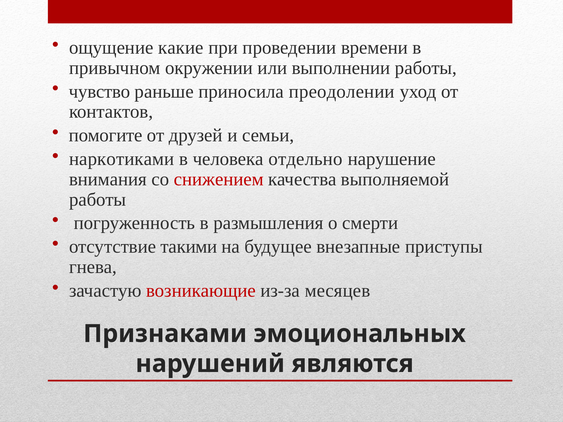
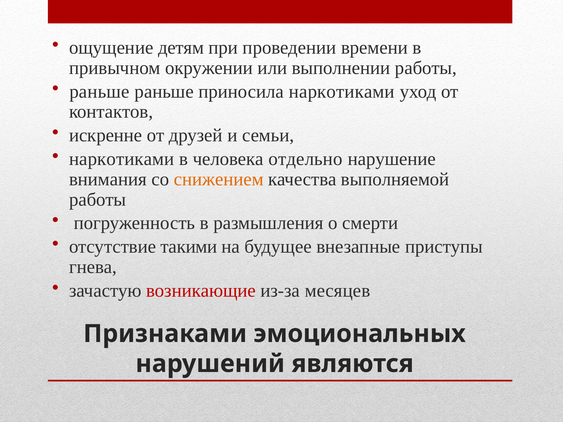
какие: какие -> детям (181, 48)
чувство: чувство -> раньше (99, 92)
приносила преодолении: преодолении -> наркотиками (342, 92)
помогите: помогите -> искренне (106, 135)
снижением colour: red -> orange (219, 179)
